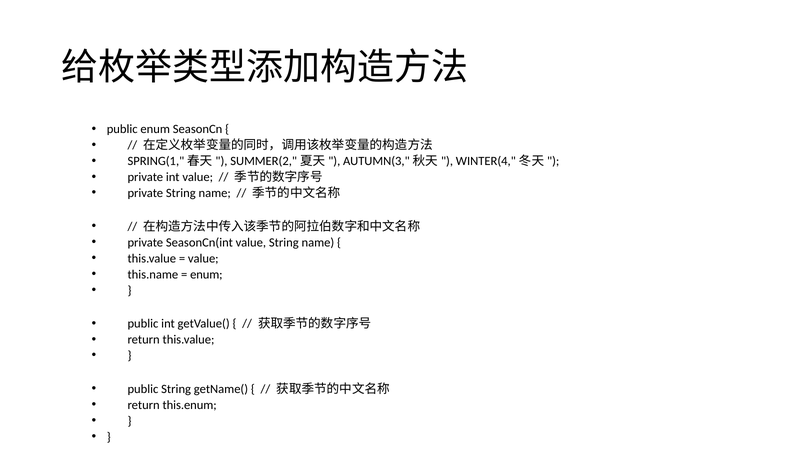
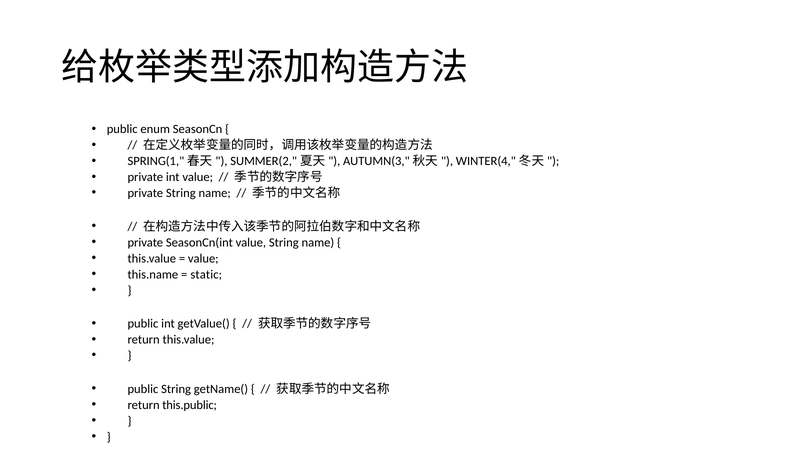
enum: enum -> static (206, 275)
this.enum: this.enum -> this.public (190, 405)
